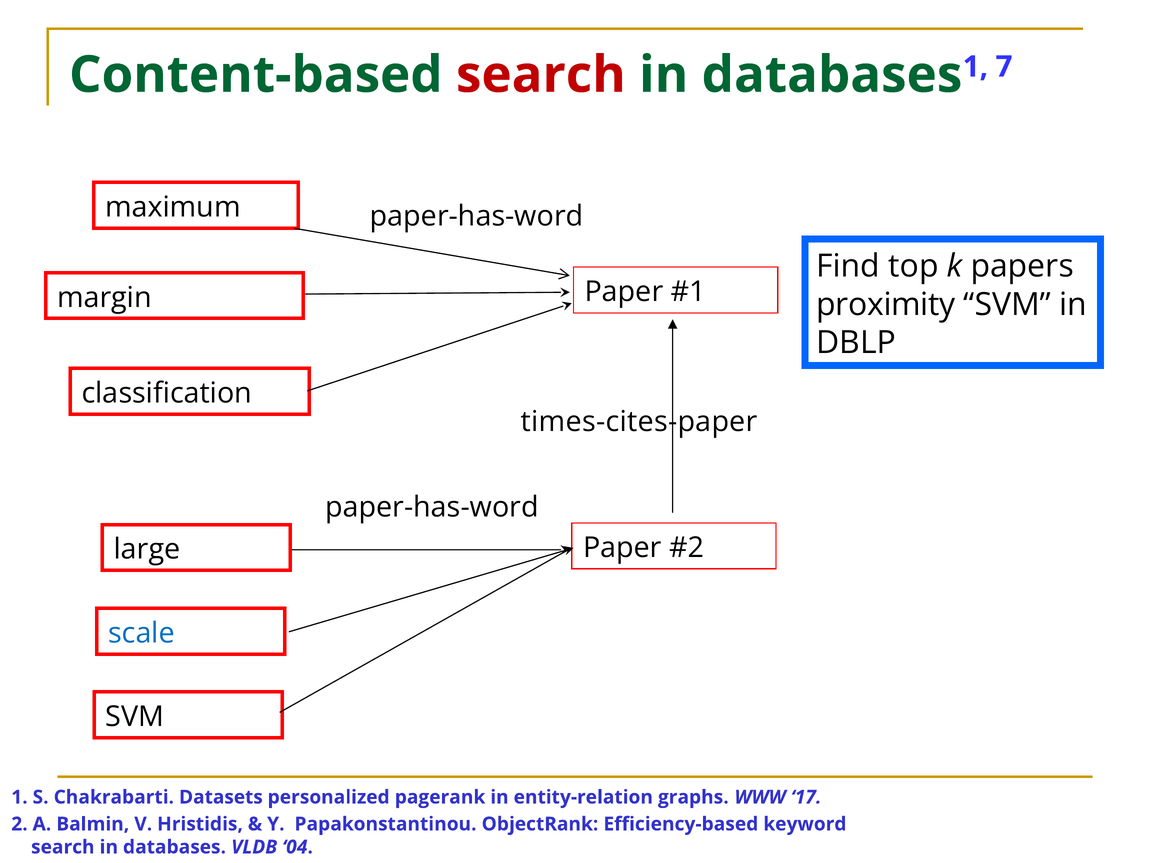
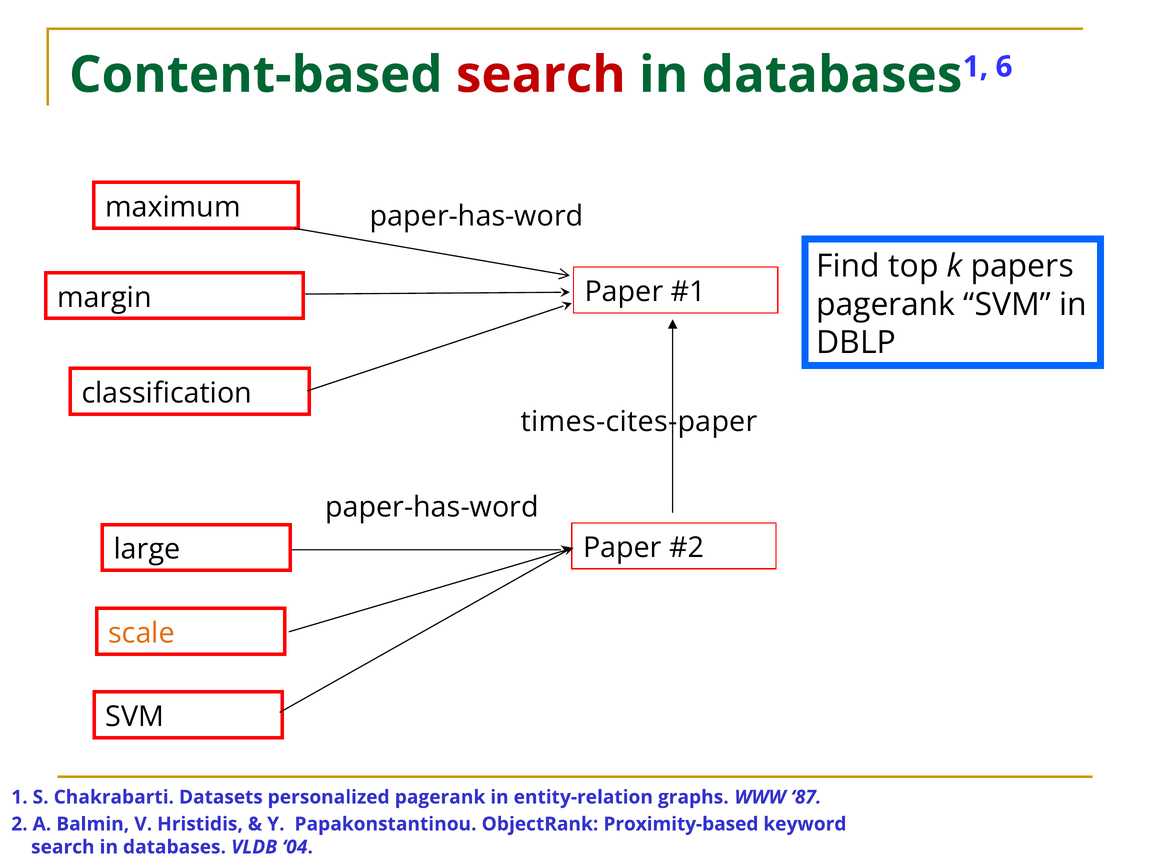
7: 7 -> 6 (1004, 67)
proximity: proximity -> pagerank (886, 304)
scale colour: blue -> orange (141, 633)
17: 17 -> 87 (806, 797)
Efficiency-based: Efficiency-based -> Proximity-based (681, 824)
